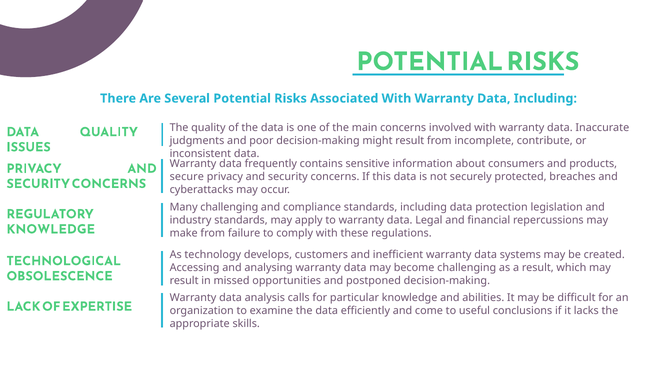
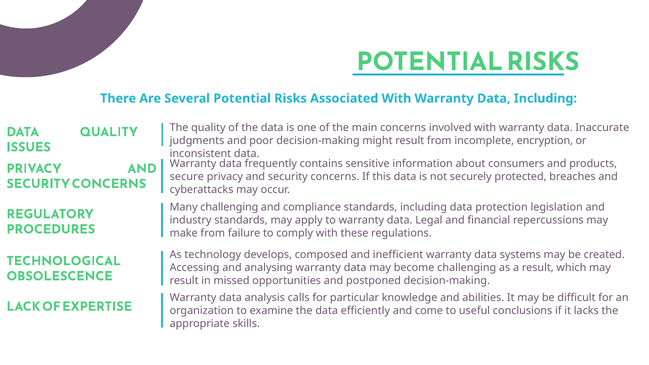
contribute: contribute -> encryption (545, 141)
KNOWLEDGE: KNOWLEDGE -> PROCEDURES (51, 229)
customers: customers -> composed (321, 255)
